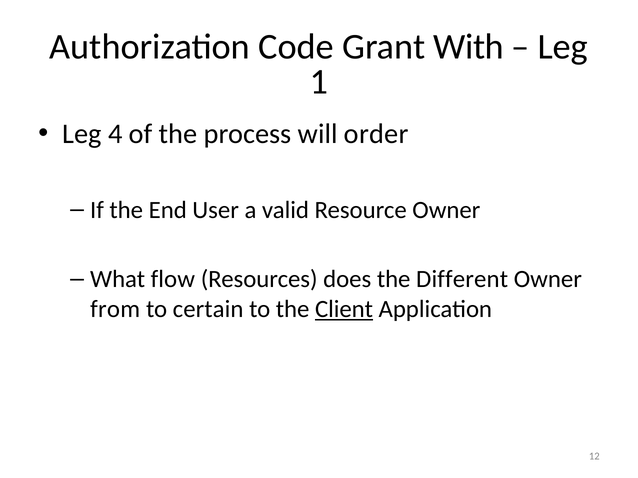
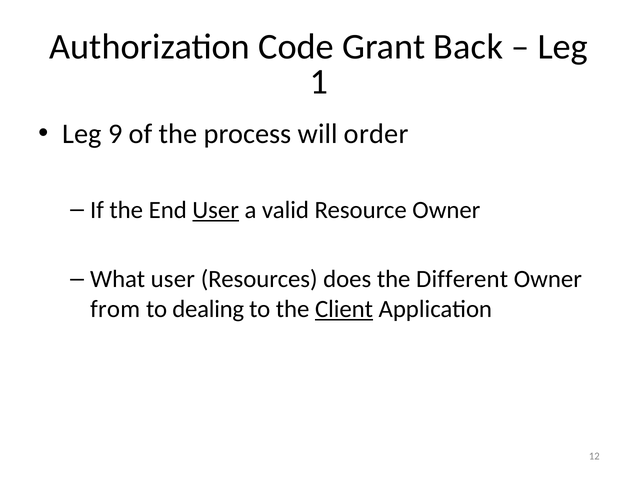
With: With -> Back (468, 47)
4: 4 -> 9 (115, 134)
User underline: none -> present (216, 210)
What flow: flow -> user (173, 280)
certain: certain -> dealing (208, 309)
